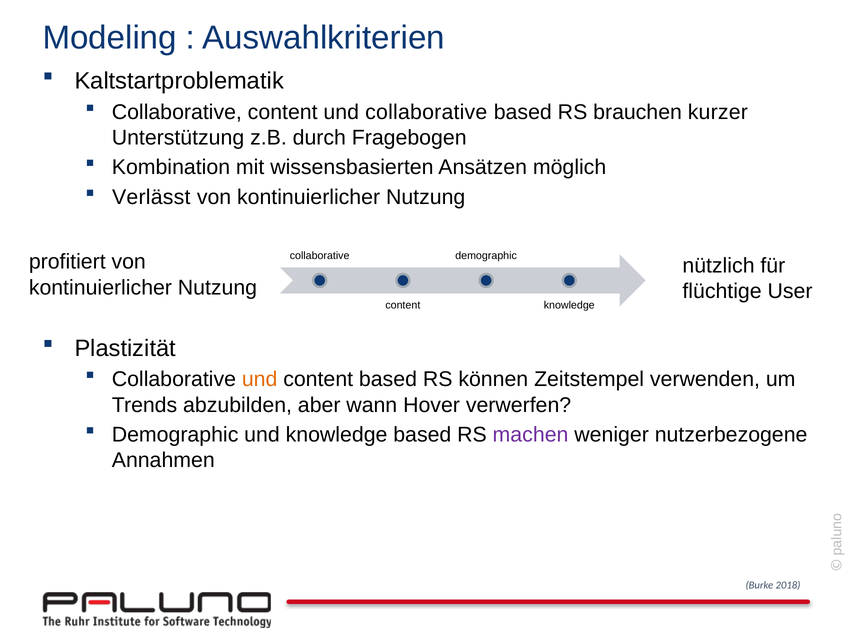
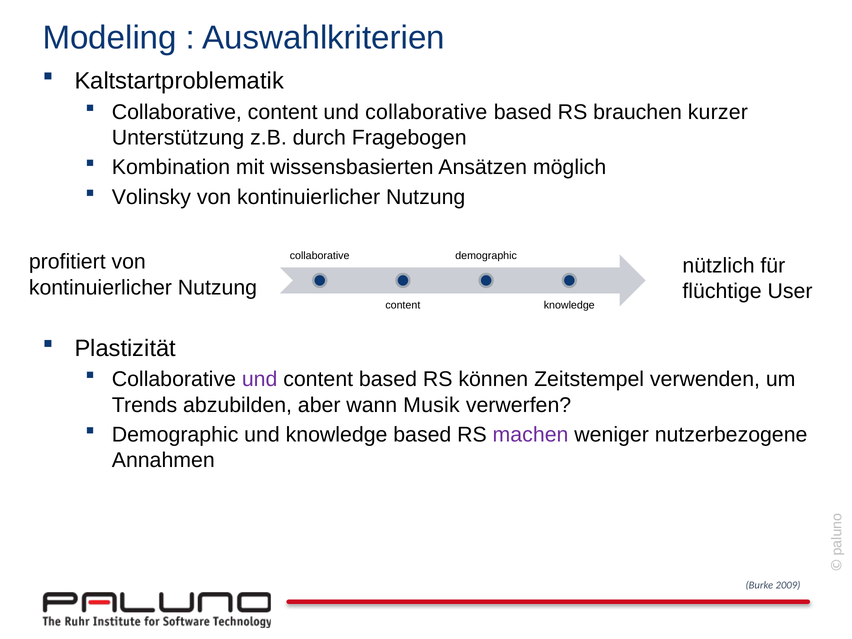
Verlässt: Verlässt -> Volinsky (151, 197)
und colour: orange -> purple (260, 379)
Hover: Hover -> Musik (431, 405)
2018: 2018 -> 2009 (788, 585)
